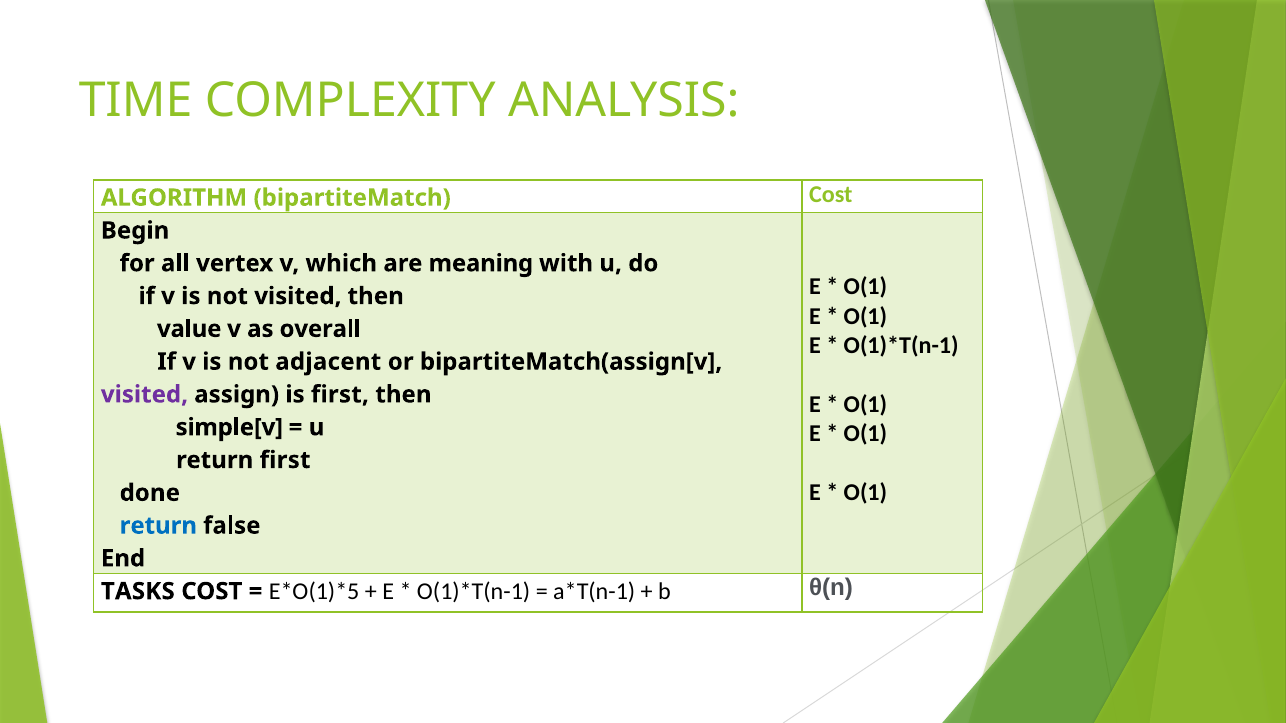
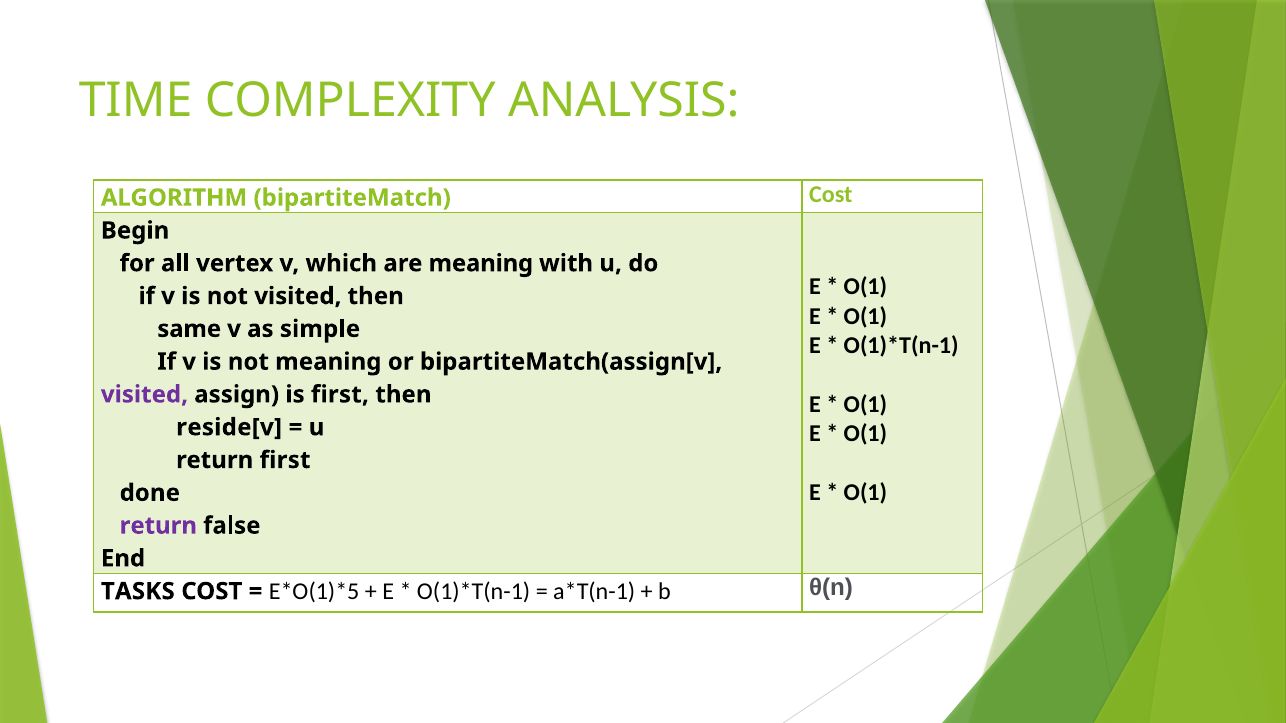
value: value -> same (189, 329)
overall: overall -> simple (320, 329)
not adjacent: adjacent -> meaning (328, 362)
simple[v: simple[v -> reside[v (229, 428)
return colour: blue -> purple (158, 526)
